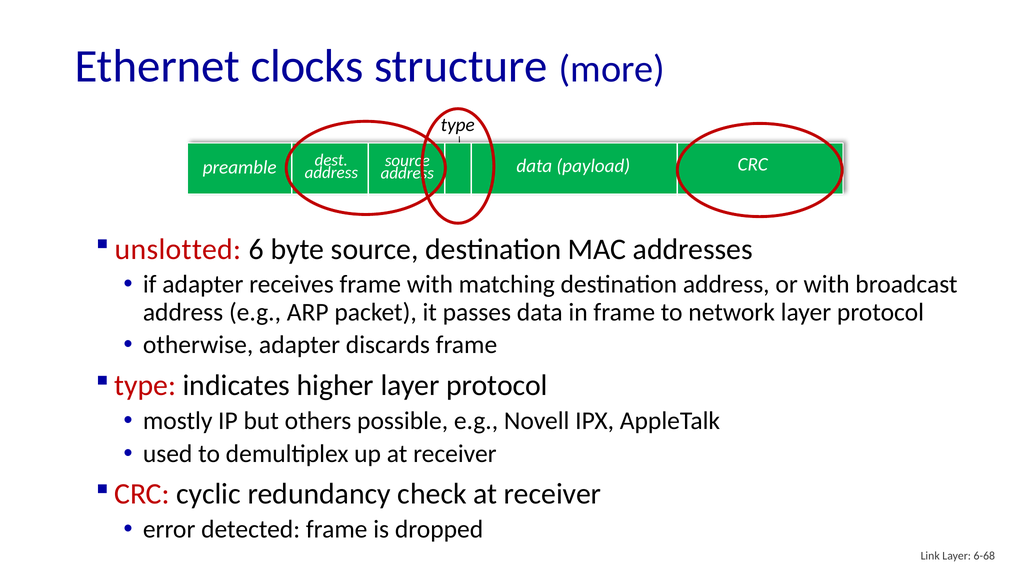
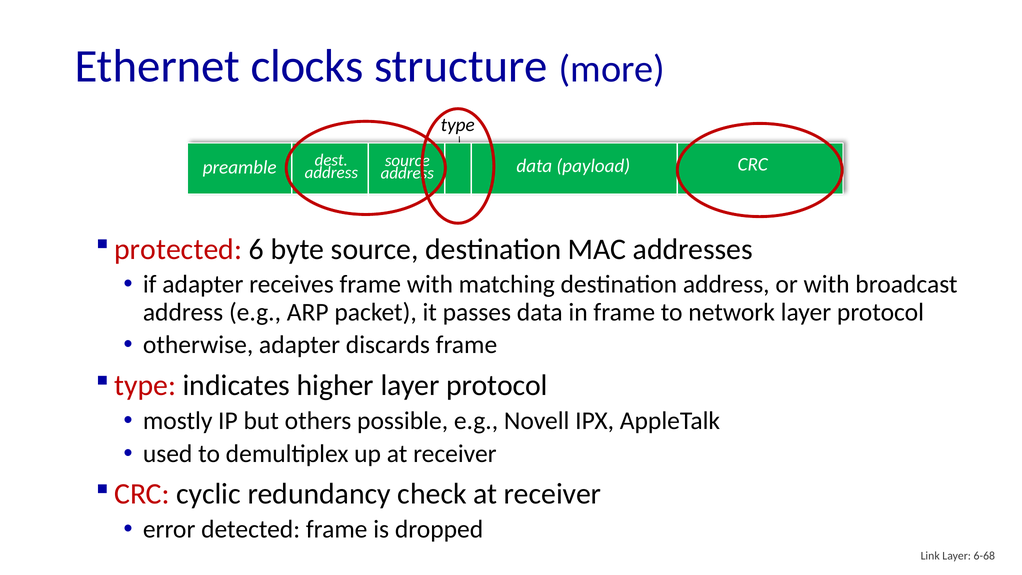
unslotted: unslotted -> protected (178, 249)
